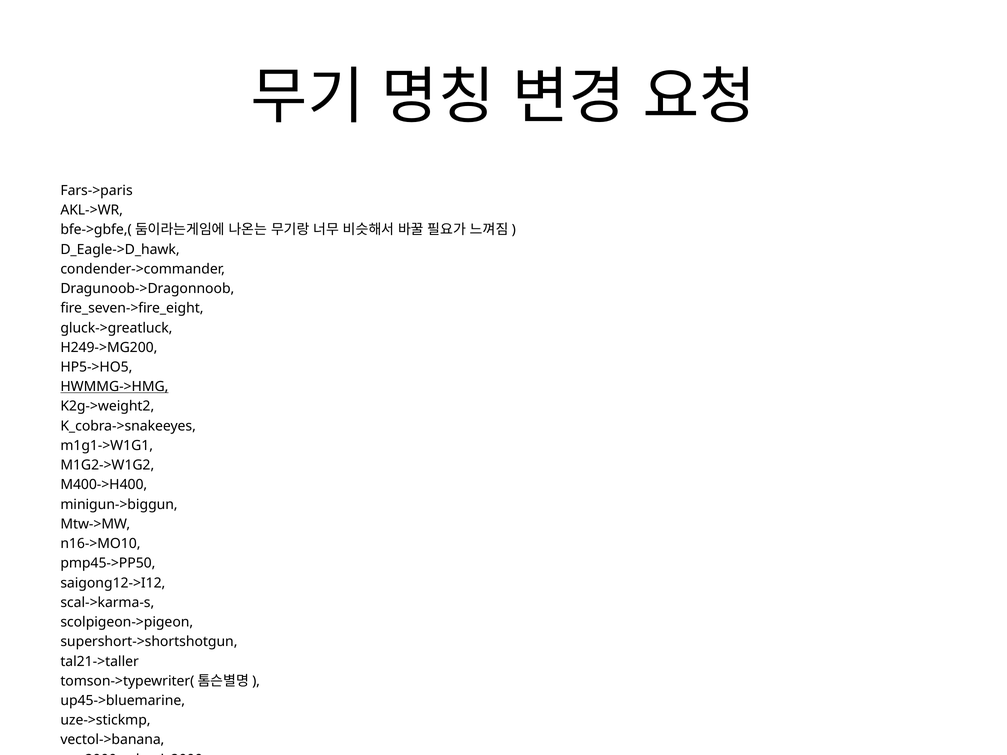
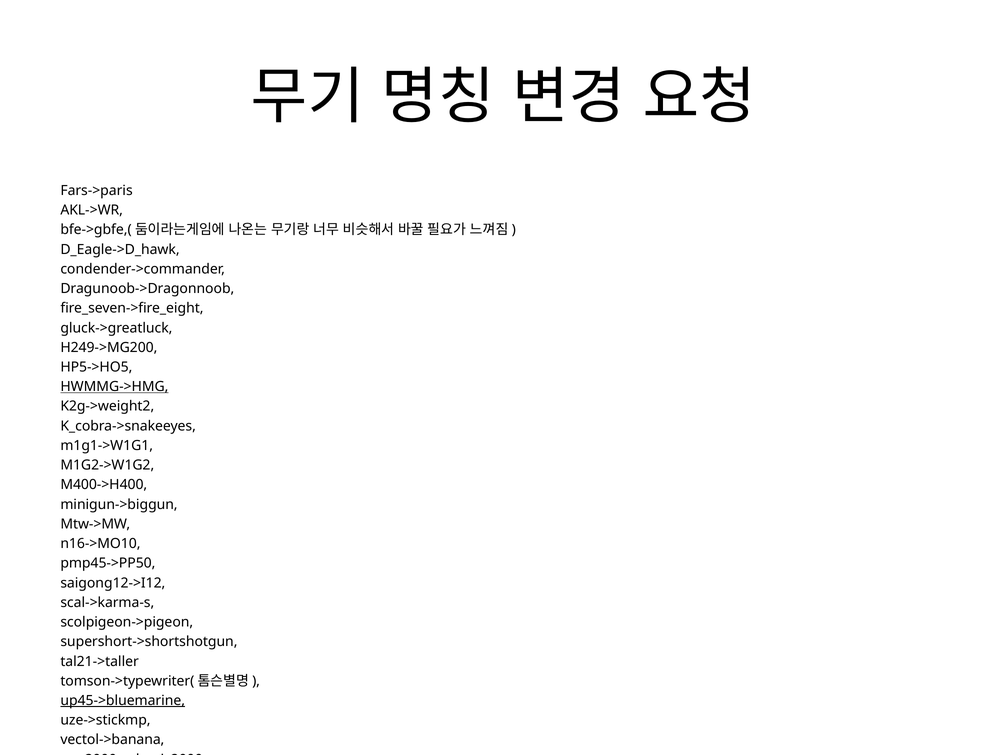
up45->bluemarine underline: none -> present (123, 701)
